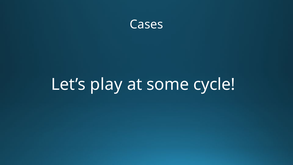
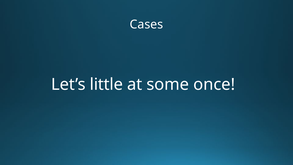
play: play -> little (106, 84)
cycle: cycle -> once (214, 84)
